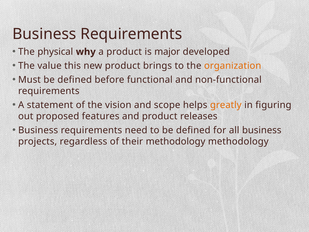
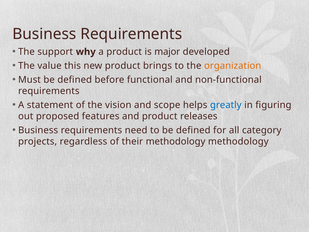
physical: physical -> support (55, 52)
greatly colour: orange -> blue (226, 105)
all business: business -> category (262, 130)
